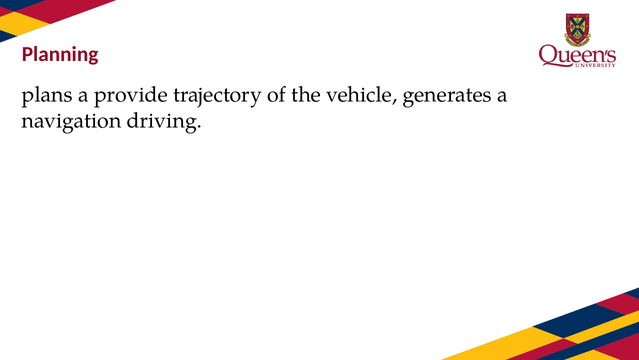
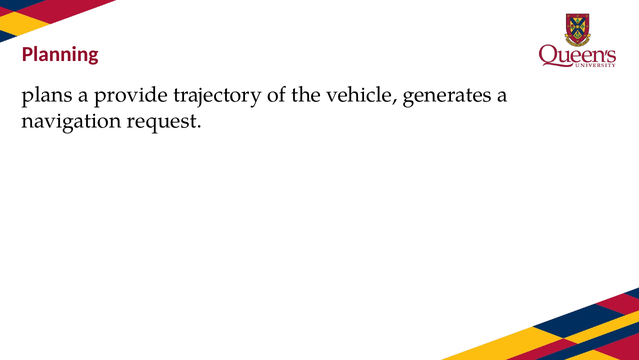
driving: driving -> request (165, 120)
